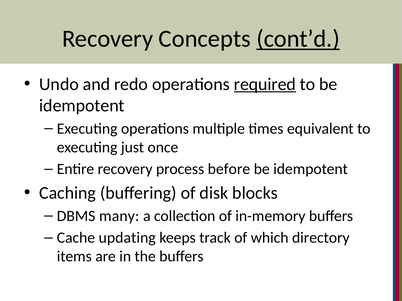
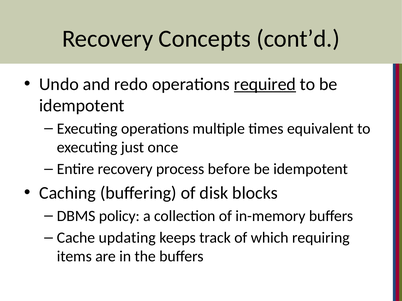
cont’d underline: present -> none (298, 39)
many: many -> policy (119, 216)
directory: directory -> requiring (321, 238)
